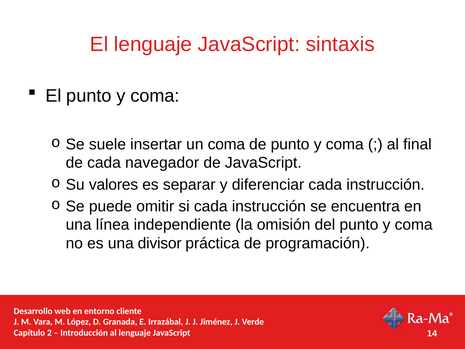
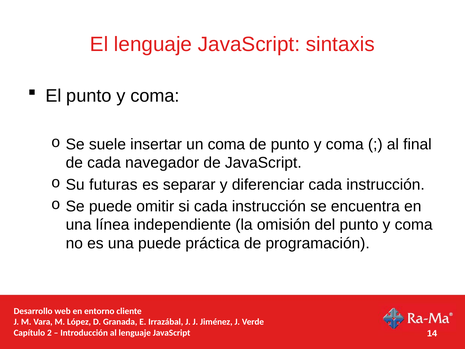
valores: valores -> futuras (113, 184)
una divisor: divisor -> puede (160, 243)
